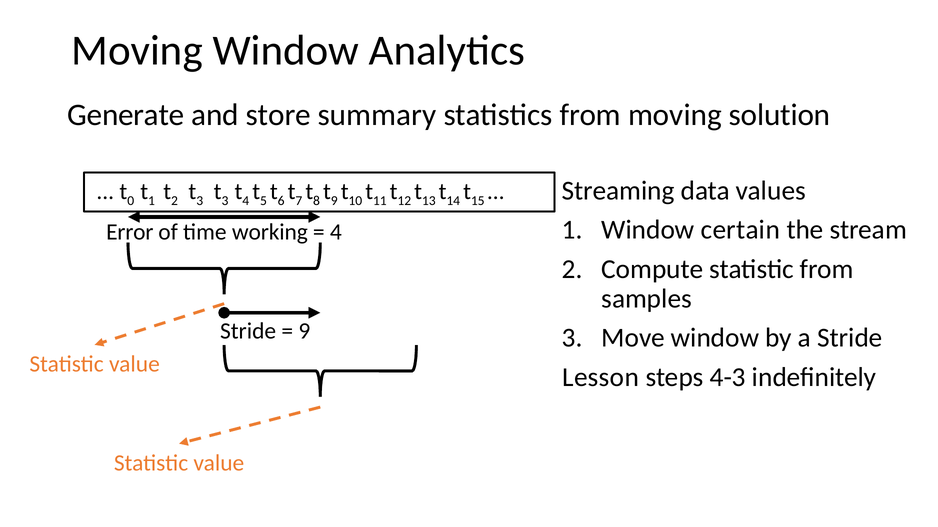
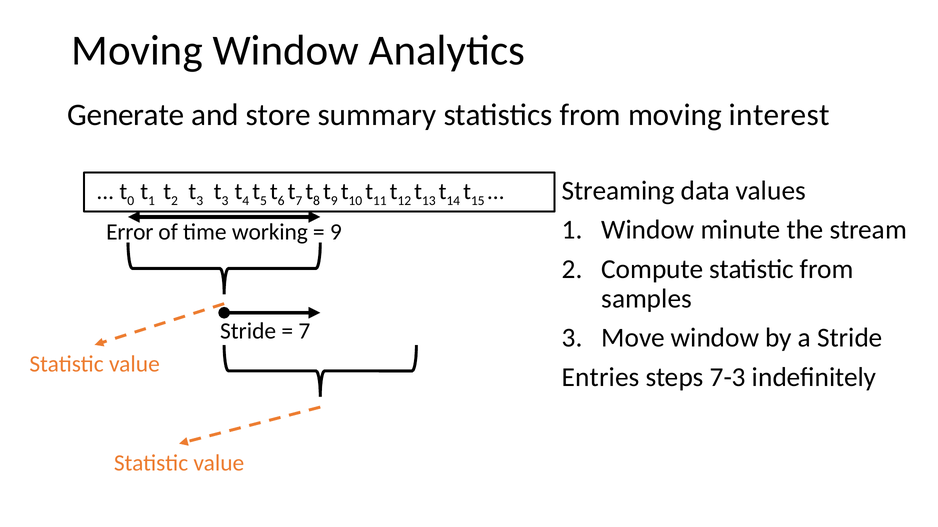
solution: solution -> interest (779, 115)
certain: certain -> minute (740, 230)
4: 4 -> 9 (336, 233)
9: 9 -> 7 (304, 331)
Lesson: Lesson -> Entries (601, 377)
4-3: 4-3 -> 7-3 (728, 377)
